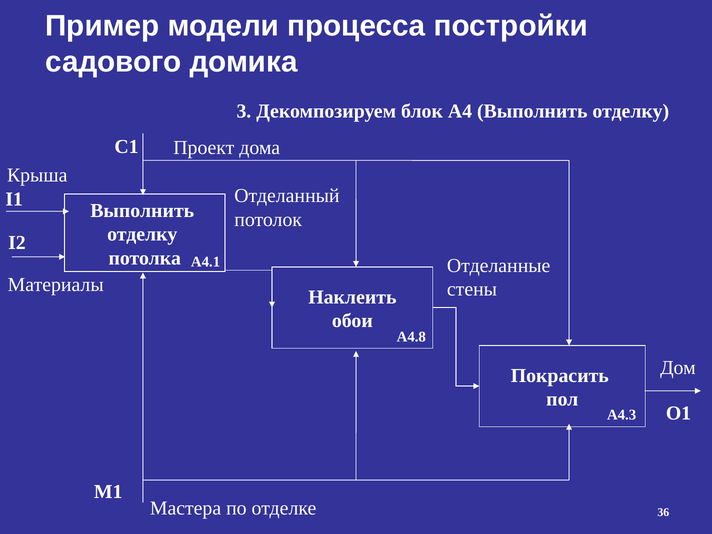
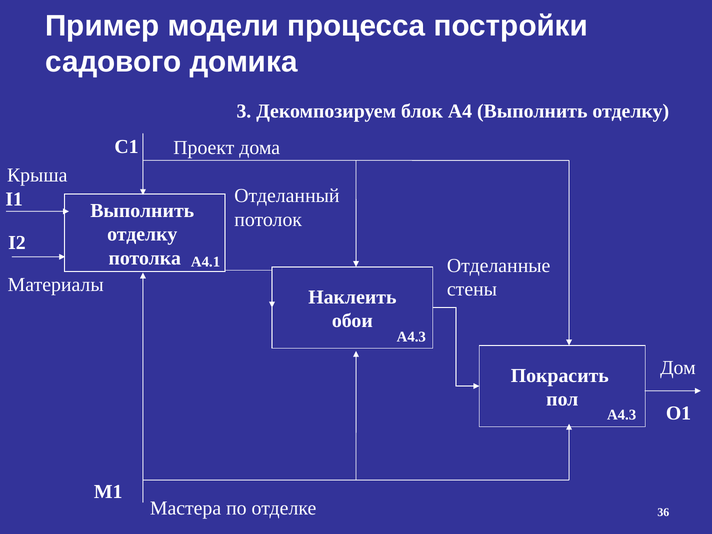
А4.8: А4.8 -> А4.3 (411, 337)
